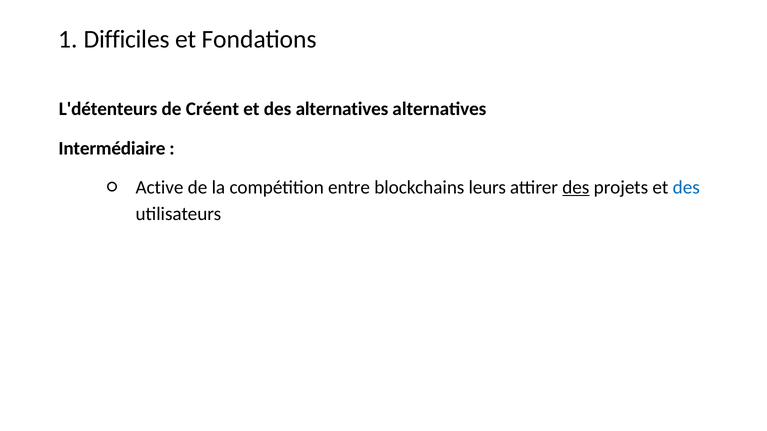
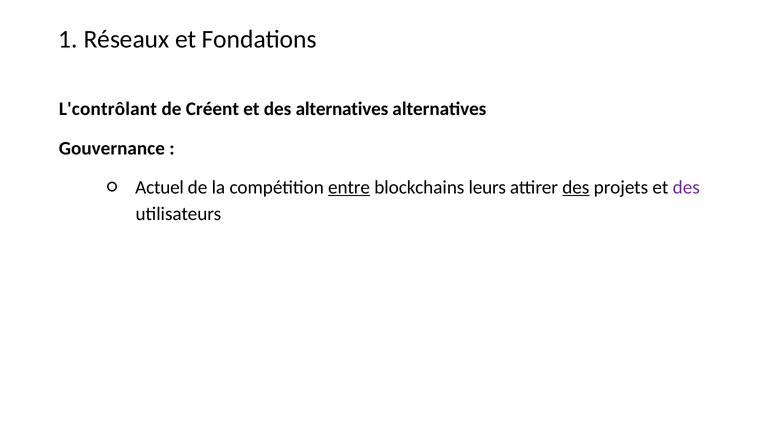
Difficiles: Difficiles -> Réseaux (126, 40)
L'détenteurs: L'détenteurs -> L'contrôlant (108, 109)
Intermédiaire: Intermédiaire -> Gouvernance (112, 148)
Active: Active -> Actuel (160, 188)
entre underline: none -> present (349, 188)
des colour: blue -> purple (686, 188)
